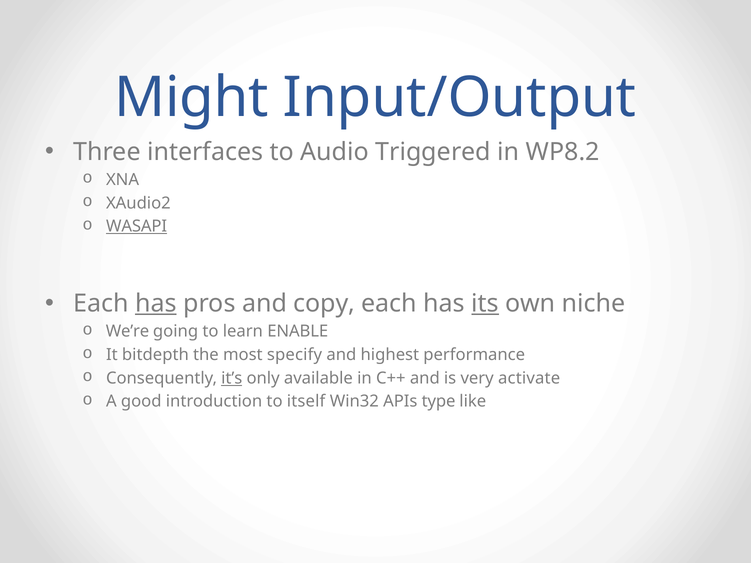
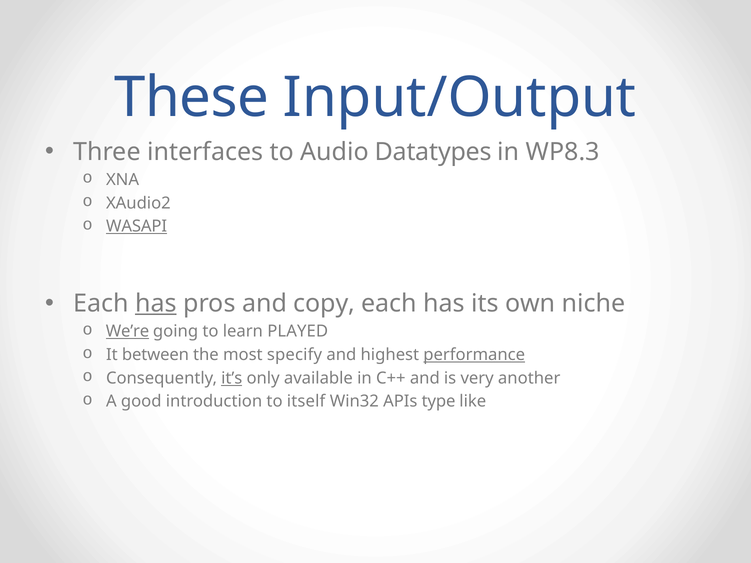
Might: Might -> These (192, 98)
Triggered: Triggered -> Datatypes (433, 152)
WP8.2: WP8.2 -> WP8.3 (563, 152)
its underline: present -> none (485, 304)
We’re underline: none -> present (128, 332)
ENABLE: ENABLE -> PLAYED (298, 332)
bitdepth: bitdepth -> between (155, 355)
performance underline: none -> present (474, 355)
activate: activate -> another (529, 378)
